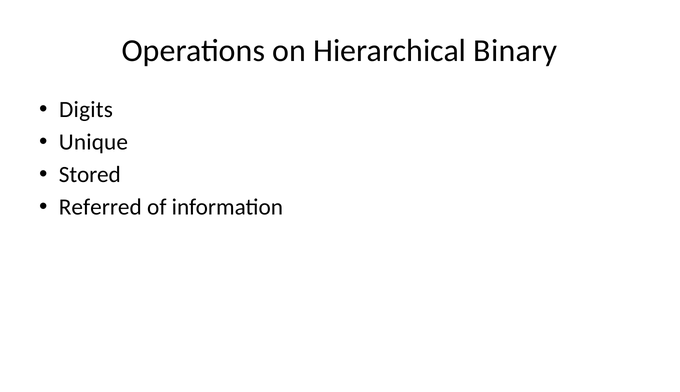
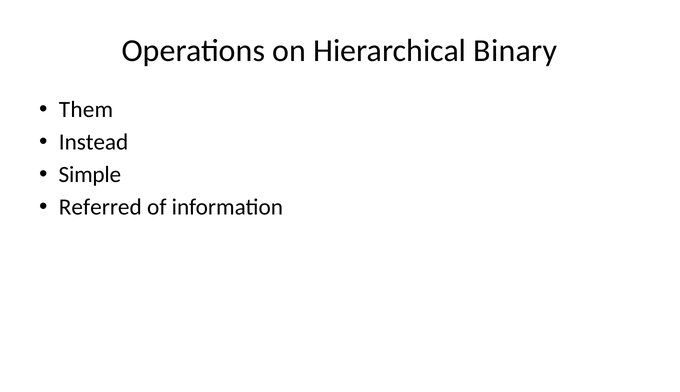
Digits: Digits -> Them (86, 110)
Unique: Unique -> Instead (94, 142)
Stored: Stored -> Simple (90, 175)
